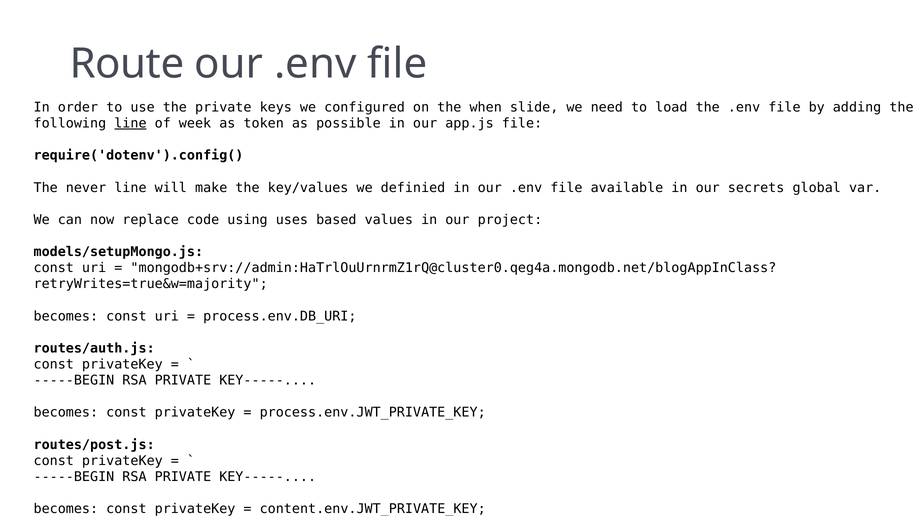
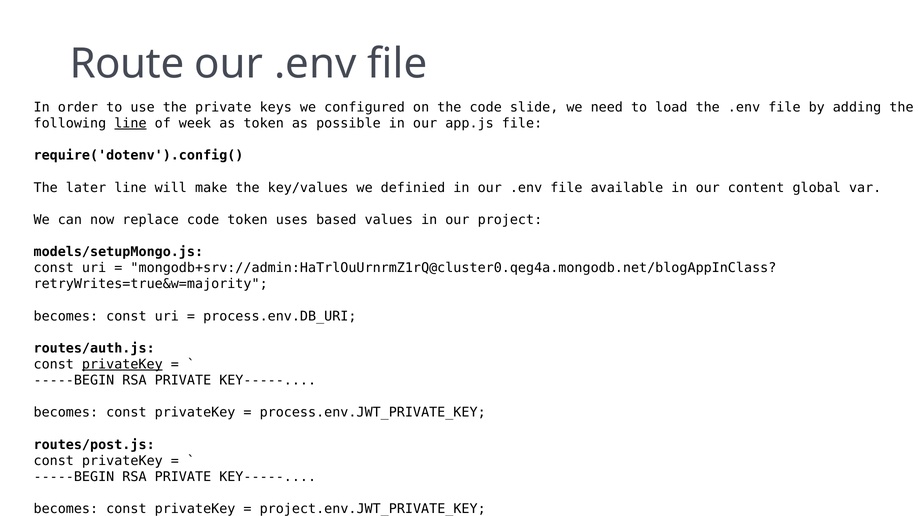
the when: when -> code (486, 107)
never: never -> later (86, 188)
secrets: secrets -> content (756, 188)
code using: using -> token (247, 220)
privateKey underline: none -> present (122, 365)
content.env.JWT_PRIVATE_KEY: content.env.JWT_PRIVATE_KEY -> project.env.JWT_PRIVATE_KEY (373, 509)
